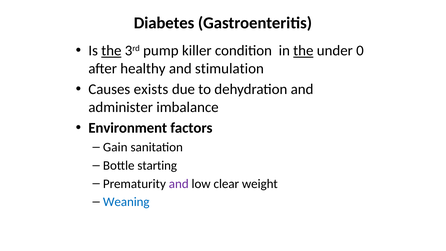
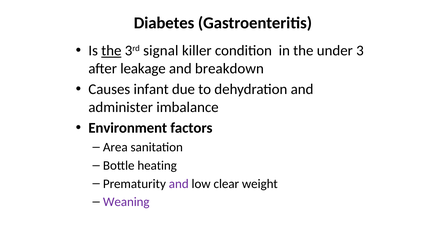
pump: pump -> signal (161, 51)
the underline: present -> none (303, 51)
0: 0 -> 3 (360, 51)
healthy: healthy -> leakage (143, 68)
stimulation: stimulation -> breakdown (229, 68)
exists: exists -> infant (151, 89)
Gain: Gain -> Area (115, 147)
starting: starting -> heating (157, 165)
Weaning colour: blue -> purple (126, 202)
